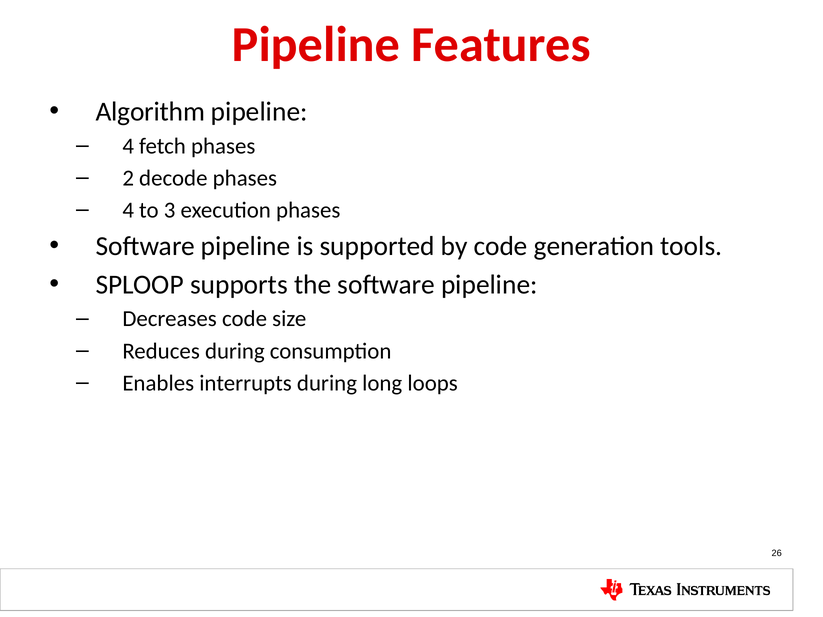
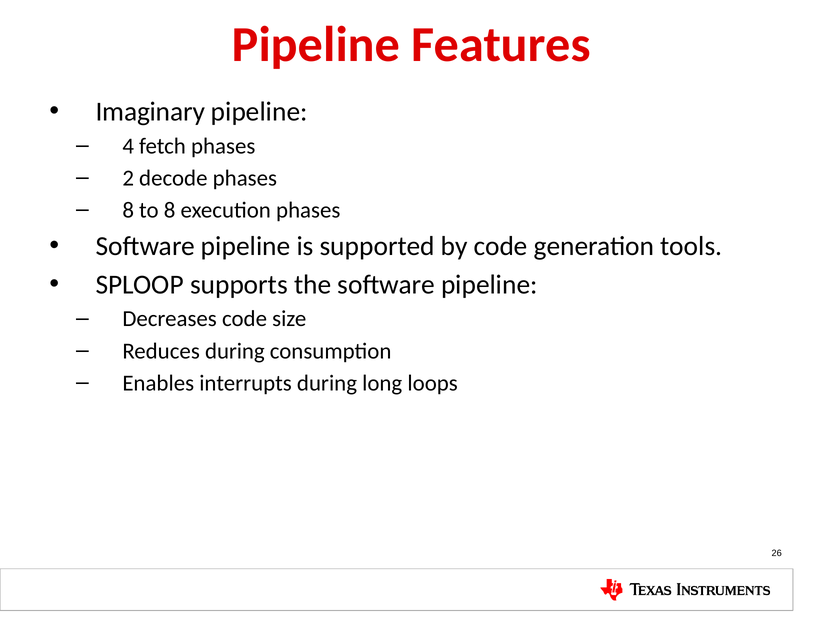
Algorithm: Algorithm -> Imaginary (150, 112)
4: 4 -> 8 (128, 210)
to 3: 3 -> 8 (170, 210)
